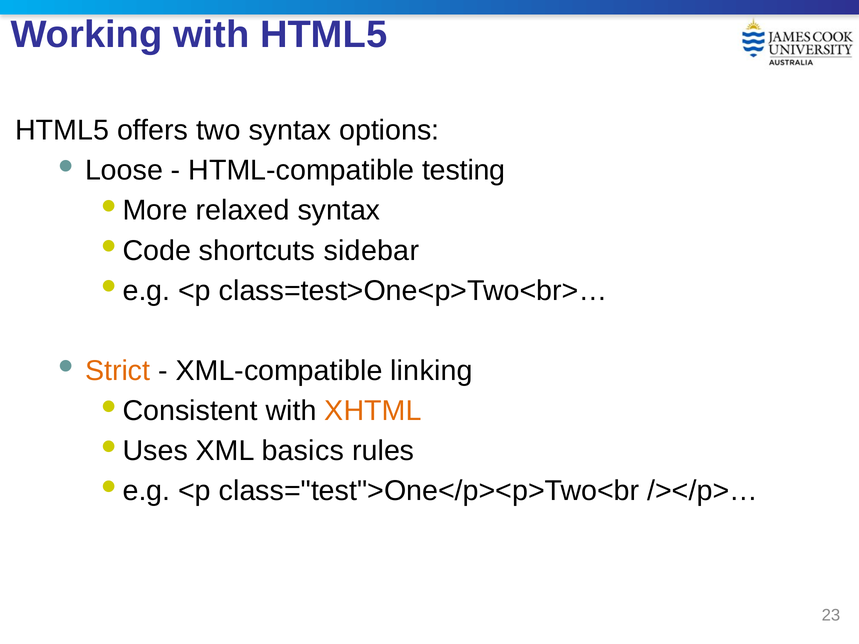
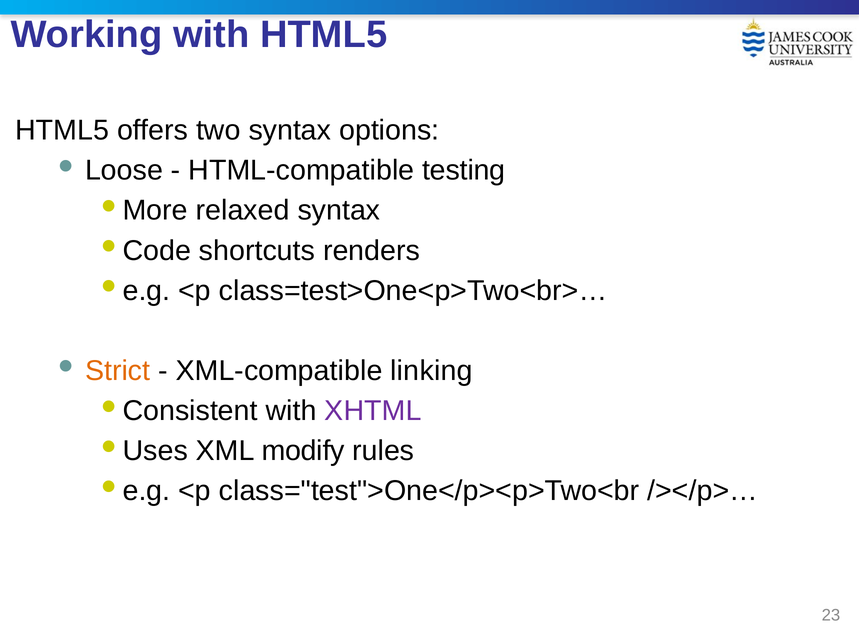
sidebar: sidebar -> renders (372, 251)
XHTML colour: orange -> purple (373, 411)
basics: basics -> modify (303, 451)
